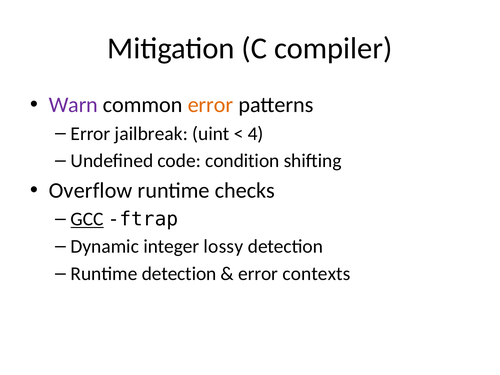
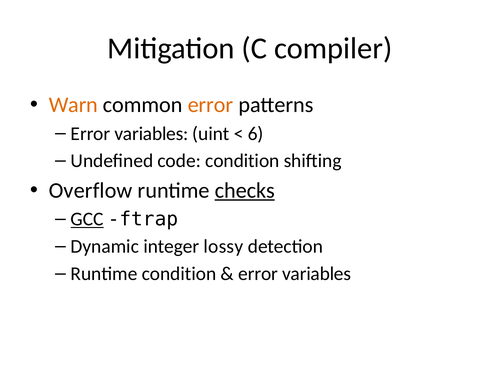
Warn colour: purple -> orange (73, 105)
jailbreak: jailbreak -> variables (151, 134)
4: 4 -> 6 (256, 134)
checks underline: none -> present (245, 191)
Runtime detection: detection -> condition (179, 274)
contexts: contexts -> variables (317, 274)
